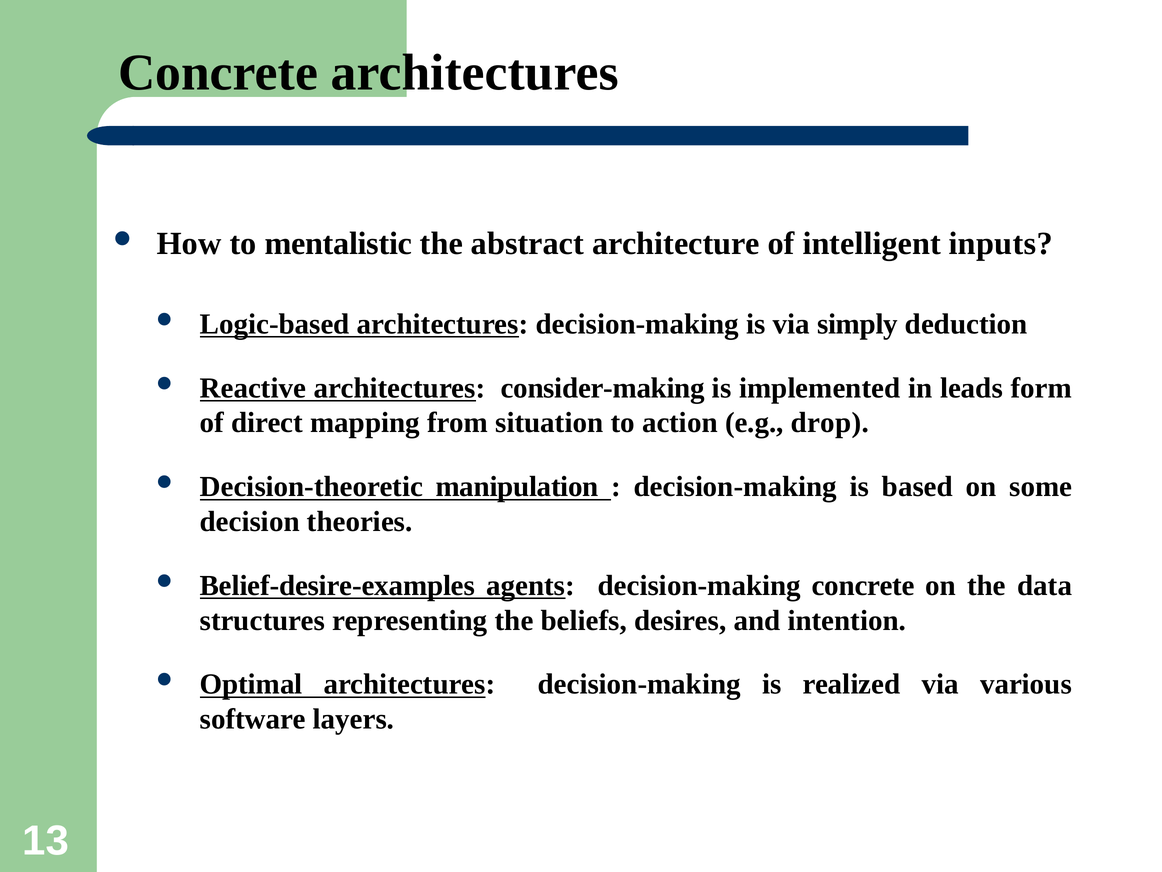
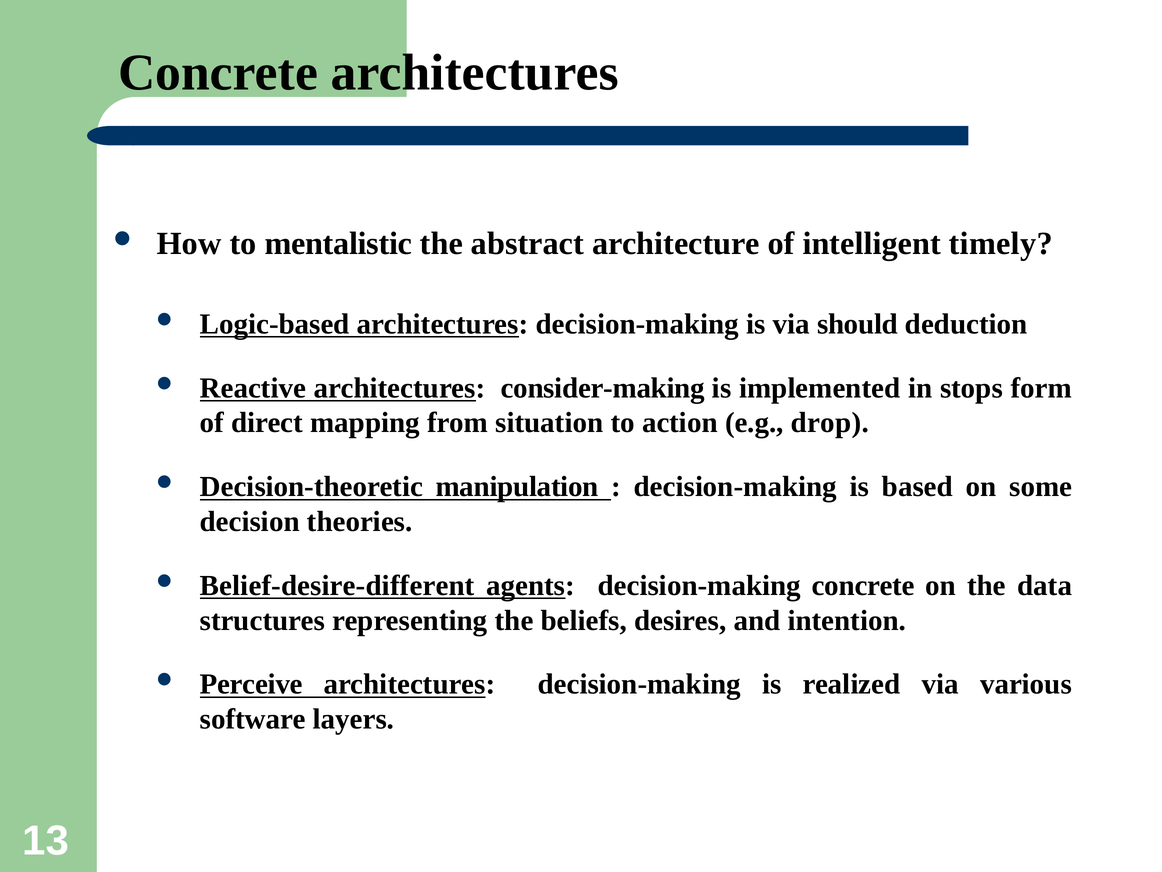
inputs: inputs -> timely (1001, 244)
simply: simply -> should (858, 324)
leads: leads -> stops (971, 388)
Belief-desire-examples: Belief-desire-examples -> Belief-desire-different (337, 585)
Optimal: Optimal -> Perceive (251, 684)
